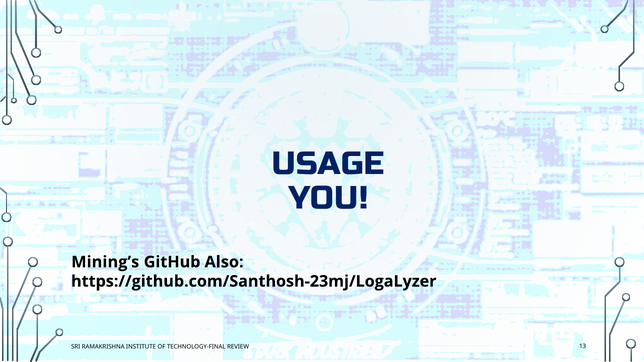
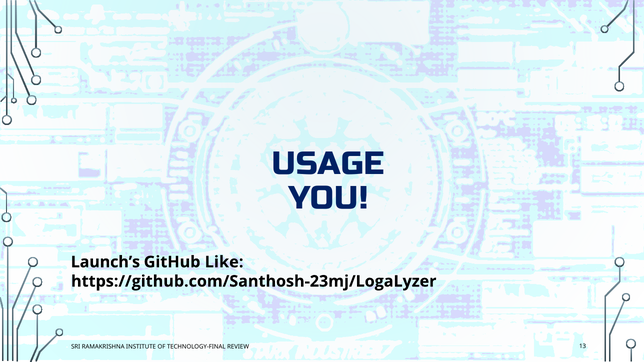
Mining’s: Mining’s -> Launch’s (105, 262)
Also: Also -> Like (224, 262)
